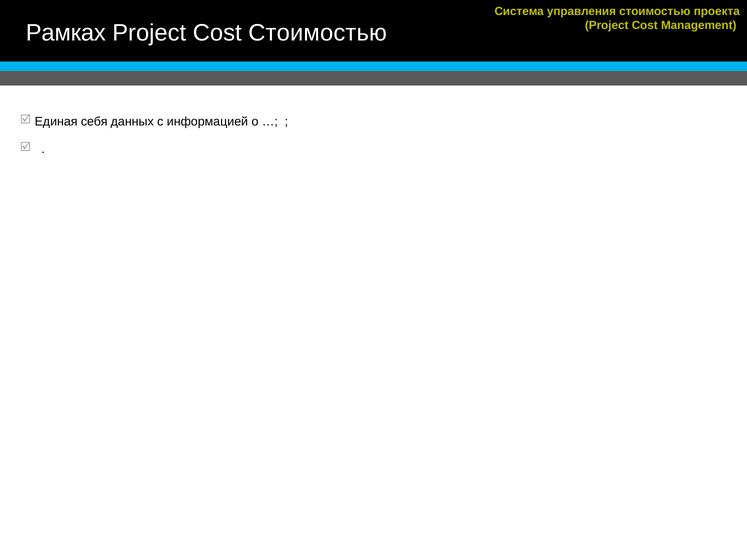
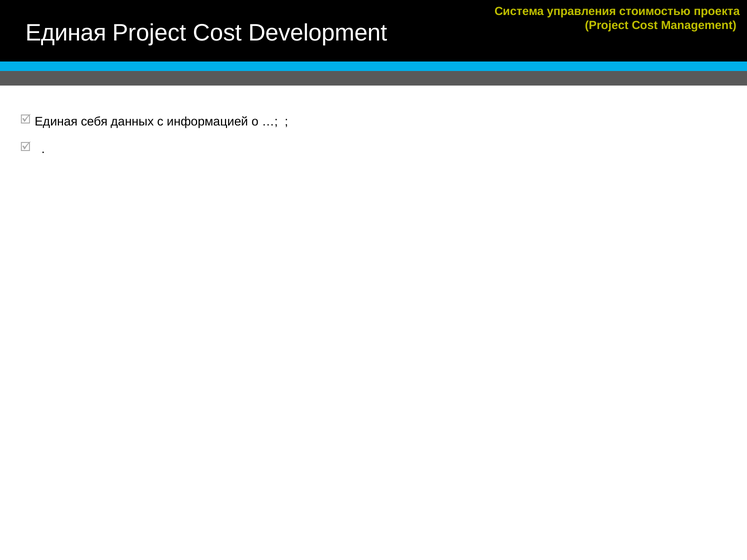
Рамках: Рамках -> Единая (66, 33)
Cost Стоимостью: Стоимостью -> Development (318, 33)
